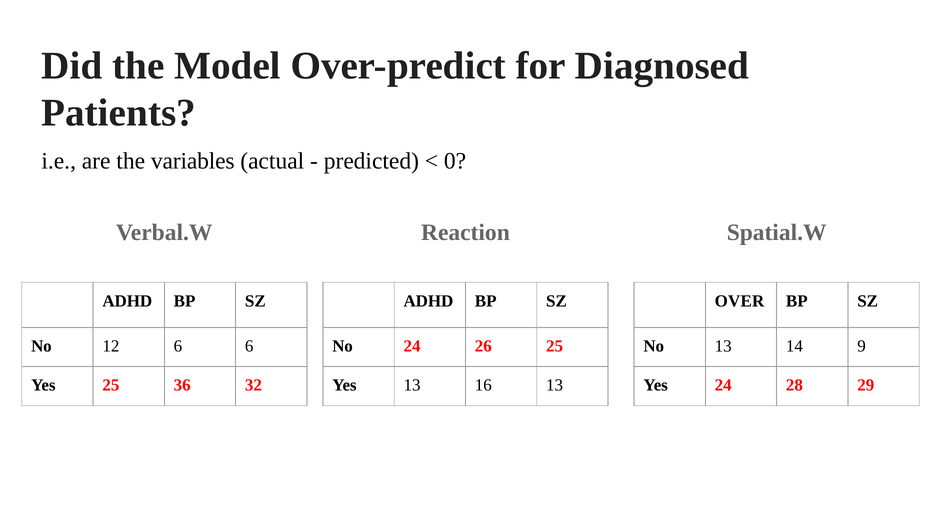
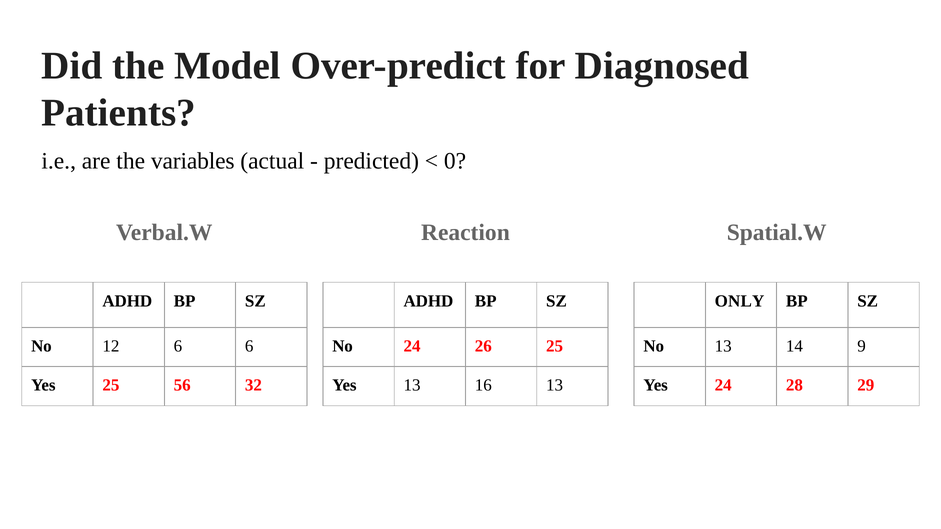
OVER: OVER -> ONLY (740, 301)
36: 36 -> 56 (182, 386)
